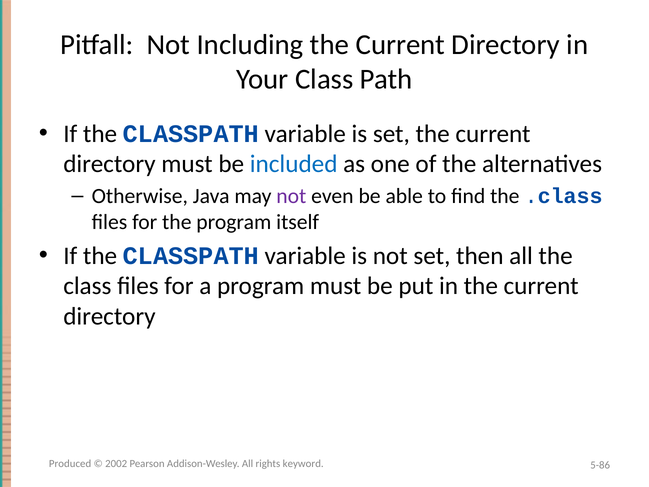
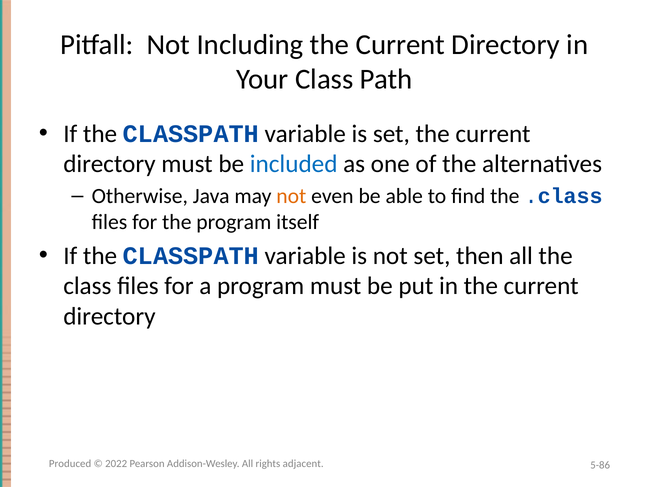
not colour: purple -> orange (291, 196)
2002: 2002 -> 2022 (116, 464)
keyword: keyword -> adjacent (303, 464)
